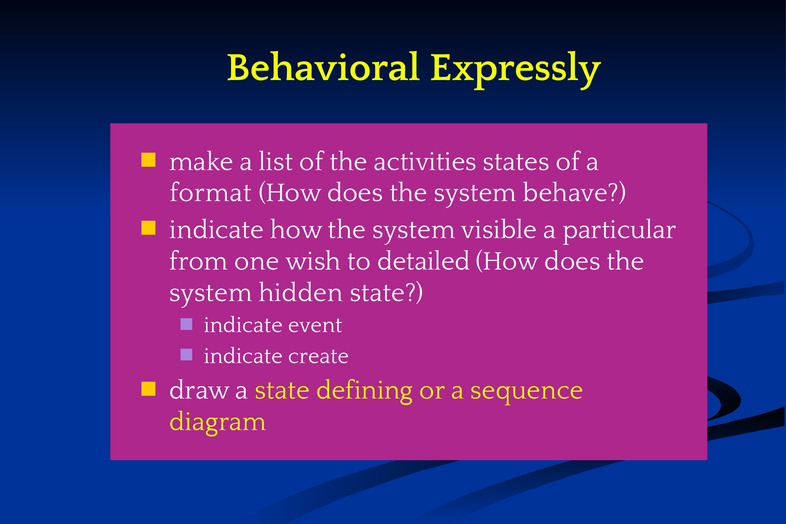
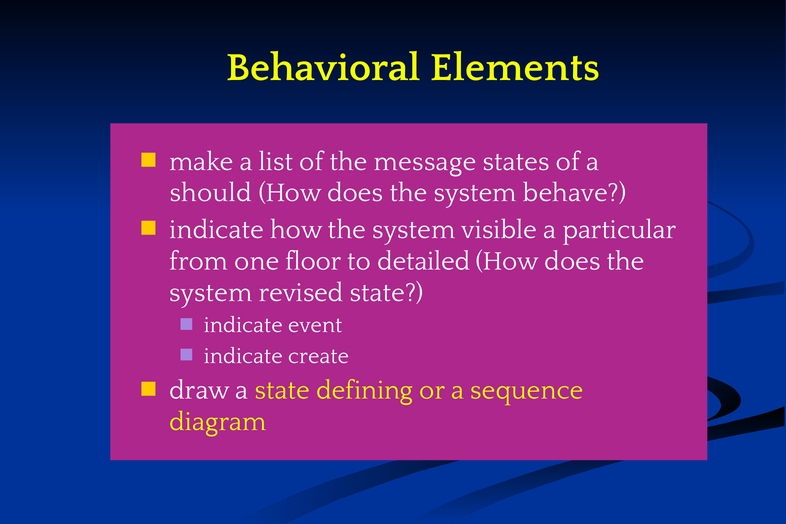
Expressly: Expressly -> Elements (515, 67)
activities: activities -> message (425, 161)
format: format -> should (211, 193)
wish: wish -> floor (313, 261)
hidden: hidden -> revised (301, 292)
